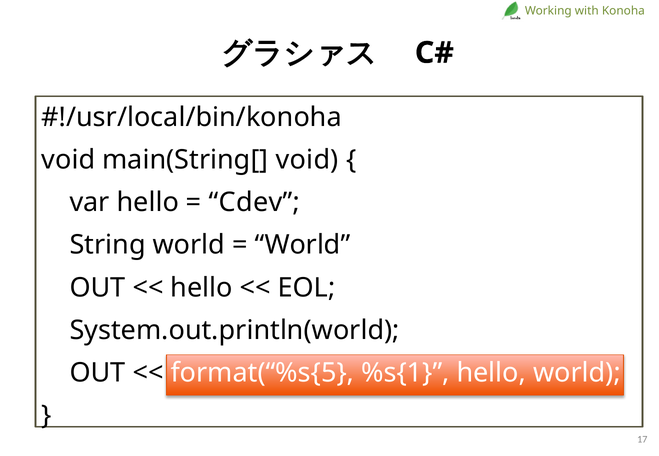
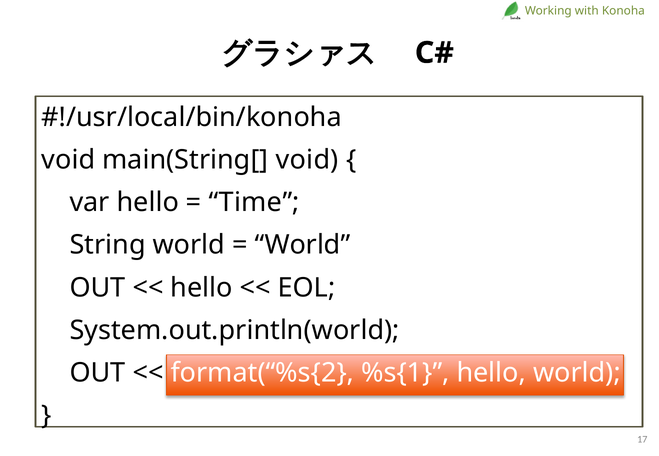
Cdev: Cdev -> Time (254, 203)
format(“%s{5: format(“%s{5 -> format(“%s{2 (262, 373)
